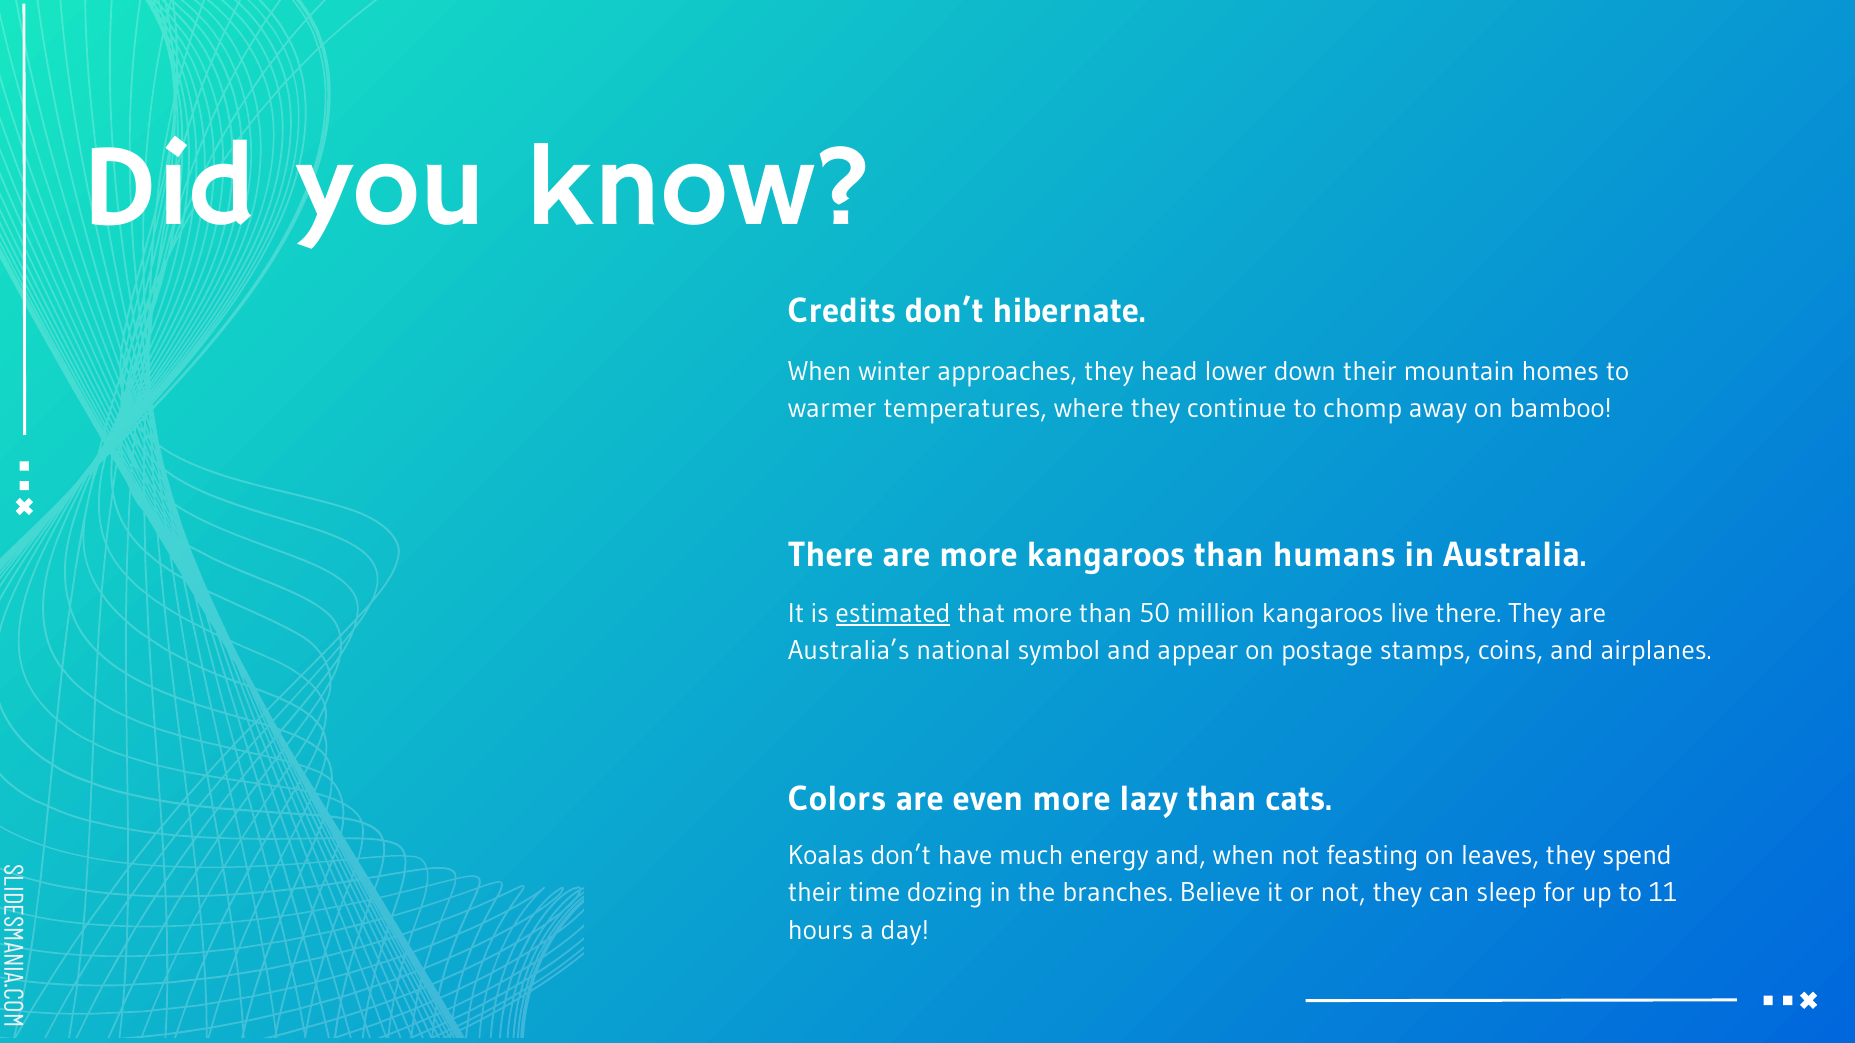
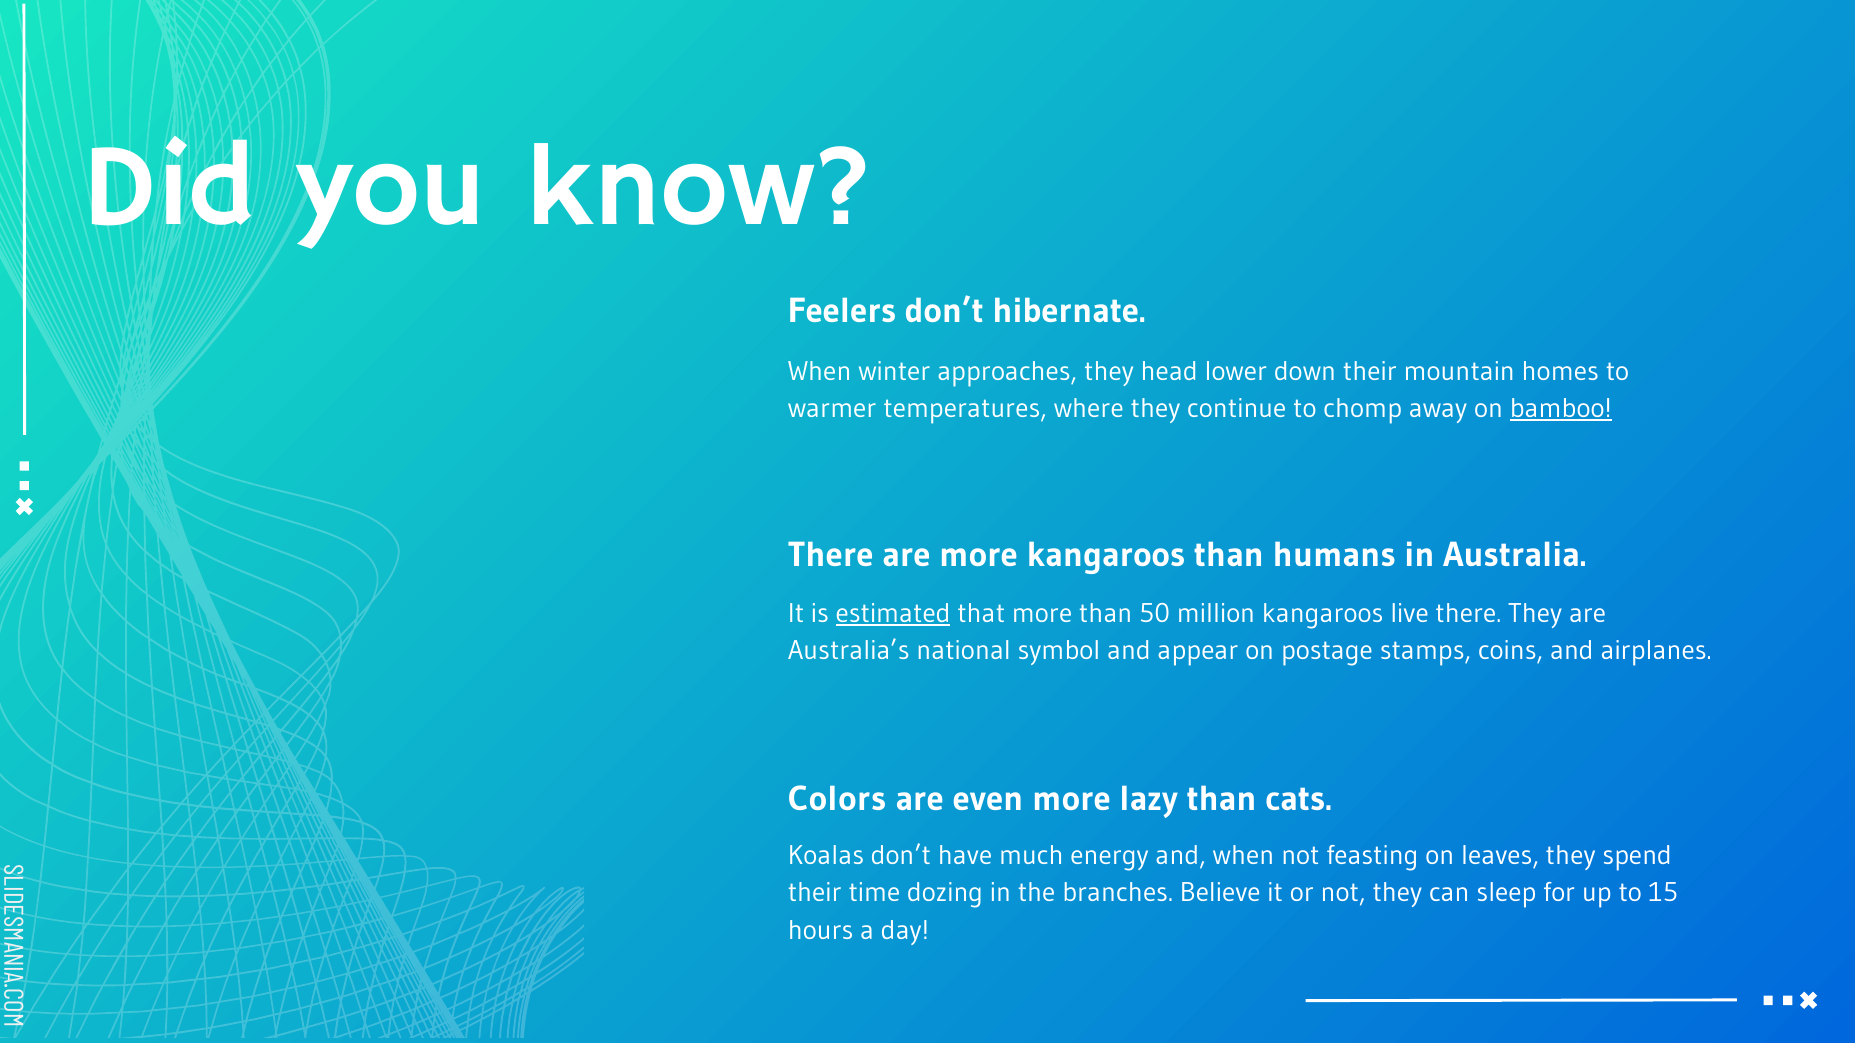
Credits: Credits -> Feelers (842, 311)
bamboo underline: none -> present (1561, 409)
11: 11 -> 15 (1663, 893)
